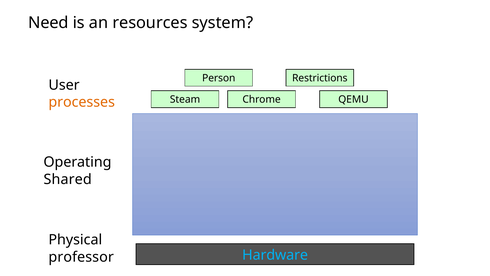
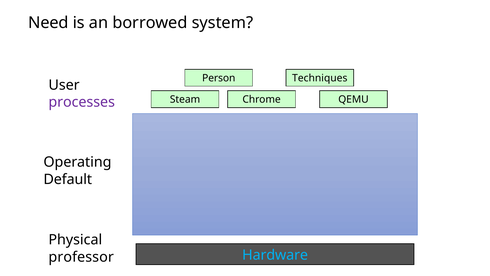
resources: resources -> borrowed (150, 23)
Restrictions: Restrictions -> Techniques (320, 78)
processes colour: orange -> purple (82, 102)
Shared: Shared -> Default (68, 179)
